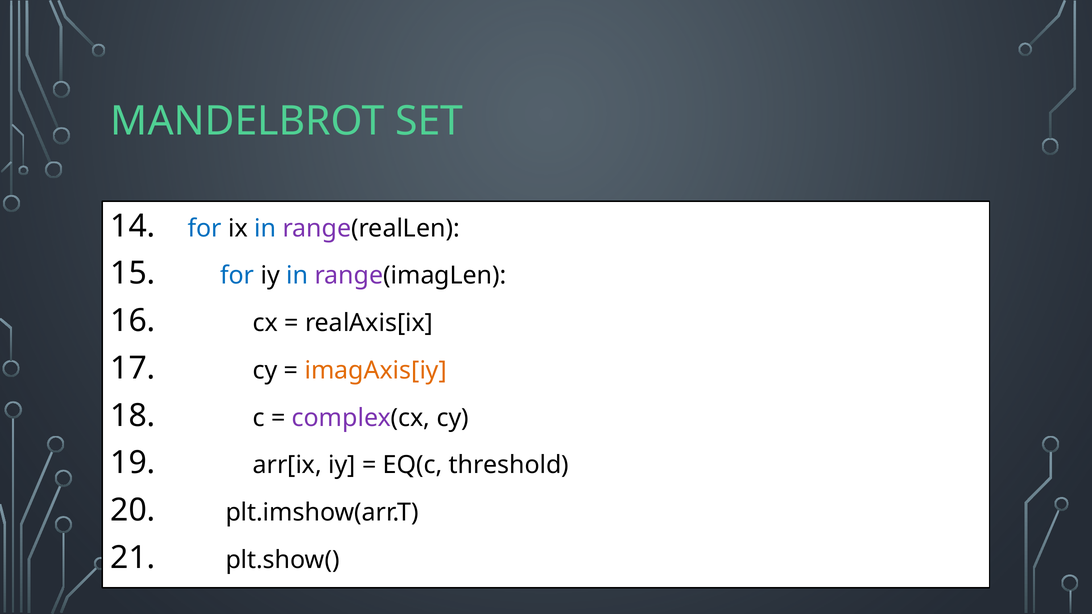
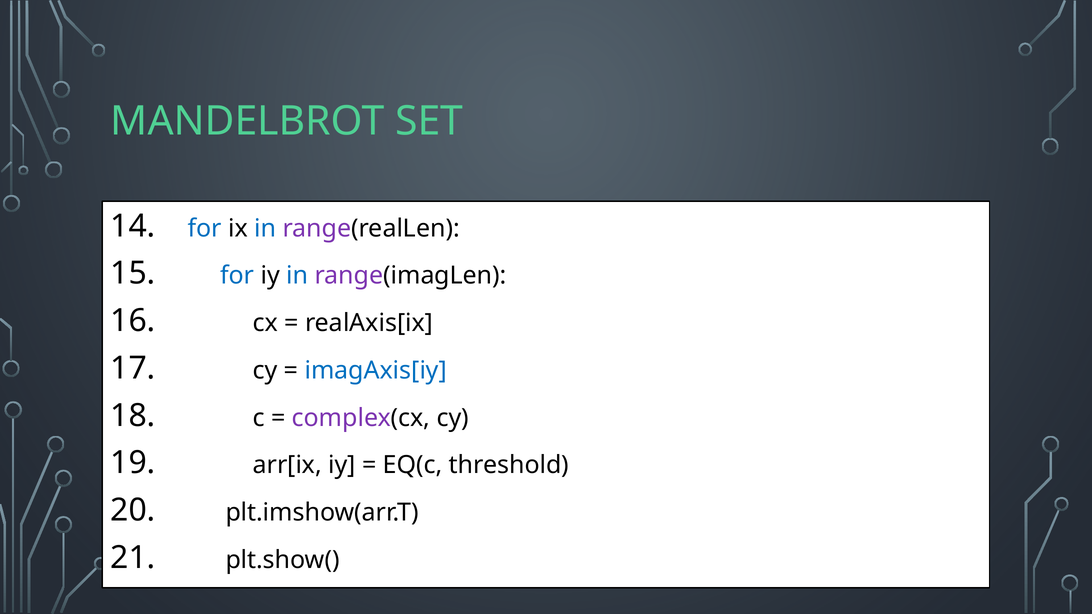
imagAxis[iy colour: orange -> blue (376, 371)
